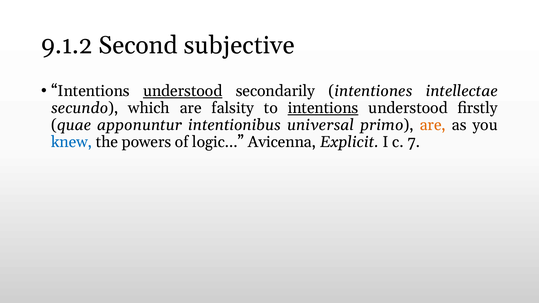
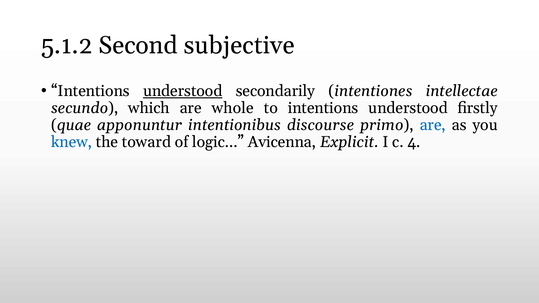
9.1.2: 9.1.2 -> 5.1.2 (67, 45)
falsity: falsity -> whole (233, 108)
intentions underline: present -> none (323, 108)
universal: universal -> discourse (321, 125)
are colour: orange -> blue (433, 125)
powers: powers -> toward (146, 142)
7: 7 -> 4 (414, 142)
